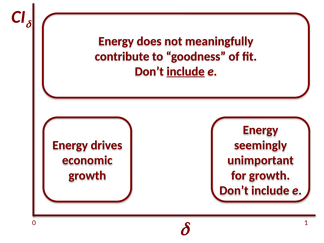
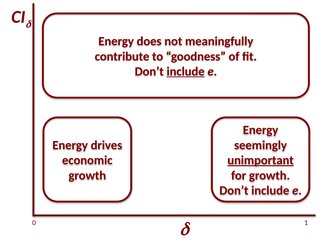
unimportant underline: none -> present (261, 160)
